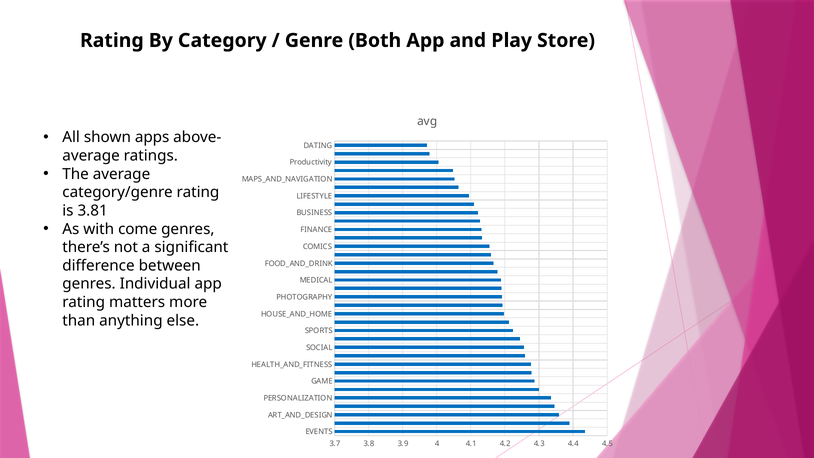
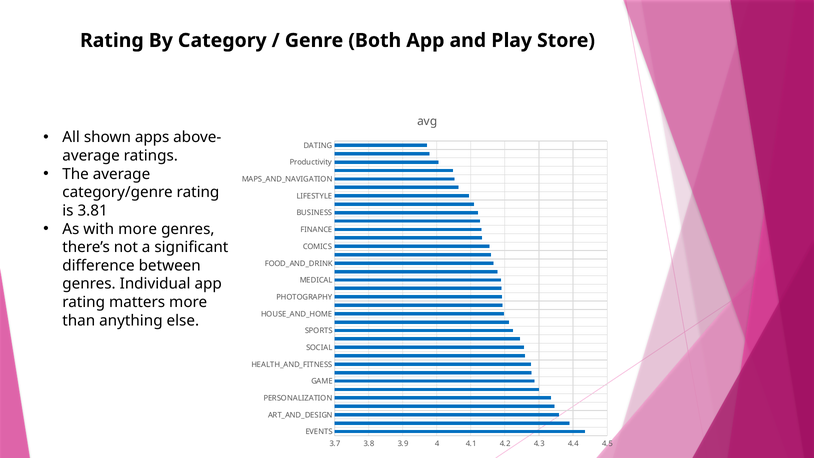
with come: come -> more (138, 229)
